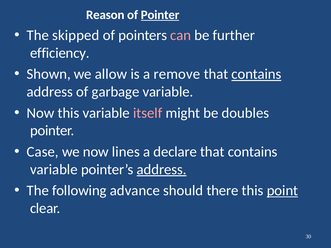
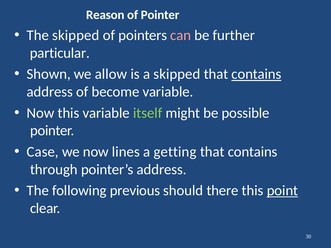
Pointer underline: present -> none (160, 15)
efficiency: efficiency -> particular (60, 53)
a remove: remove -> skipped (177, 74)
garbage: garbage -> become (116, 92)
itself colour: pink -> light green (148, 113)
doubles: doubles -> possible (246, 113)
declare: declare -> getting (175, 152)
variable: variable -> through (54, 170)
address underline: present -> none (162, 170)
advance: advance -> previous (135, 191)
